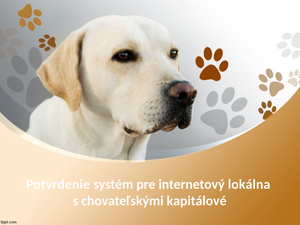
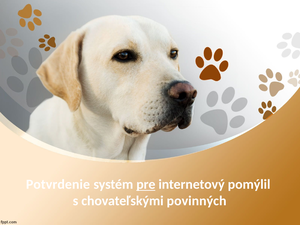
pre underline: none -> present (146, 184)
lokálna: lokálna -> pomýlil (249, 184)
kapitálové: kapitálové -> povinných (197, 201)
